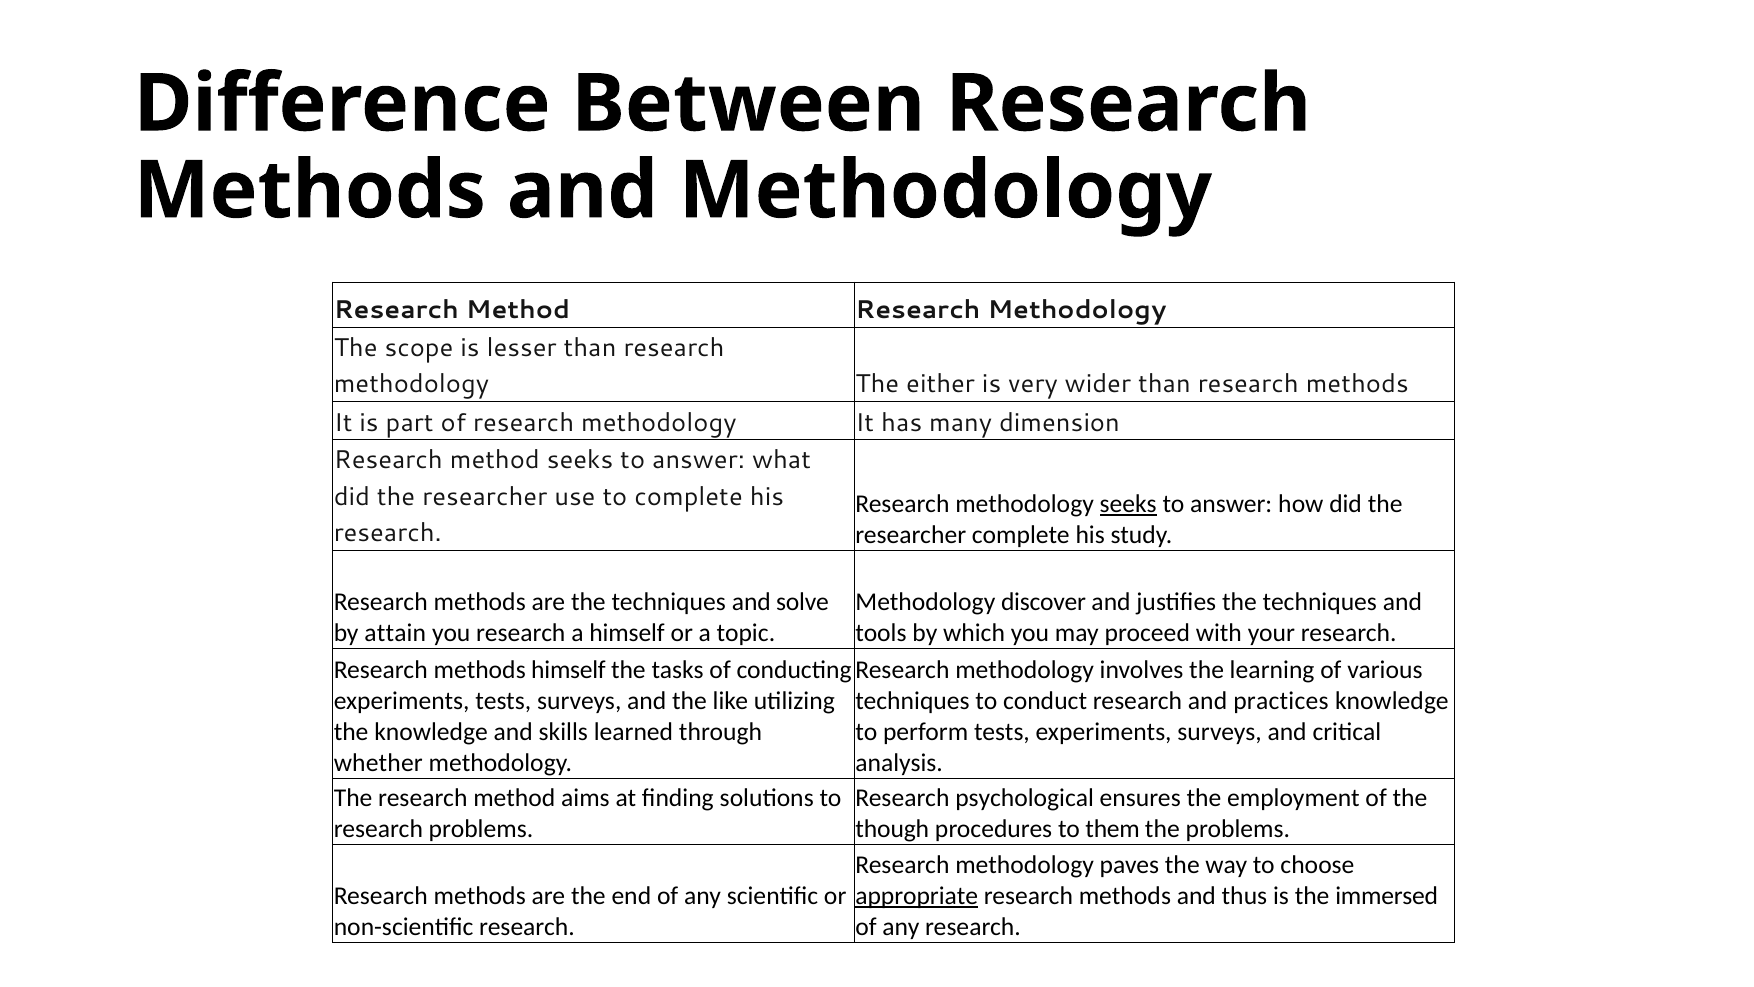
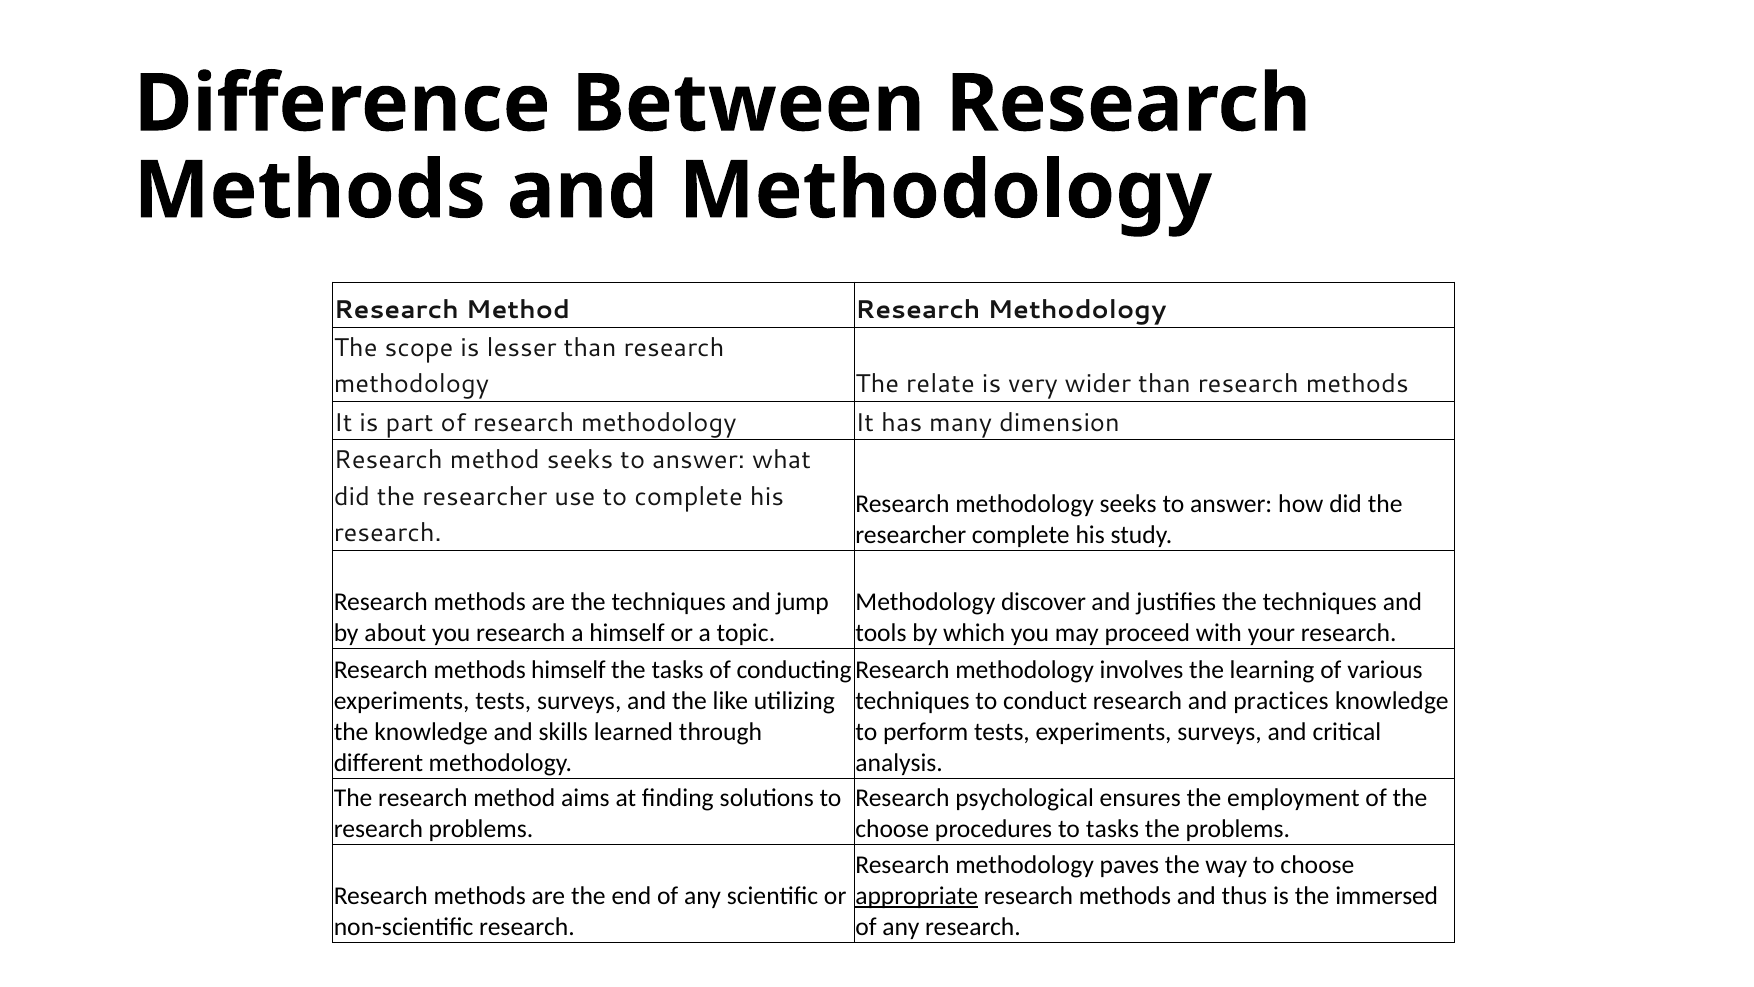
either: either -> relate (940, 384)
seeks underline: present -> none (1128, 504)
solve: solve -> jump (803, 602)
attain: attain -> about (395, 633)
whether: whether -> different (378, 763)
though: though -> choose (892, 829)
to them: them -> tasks (1112, 829)
